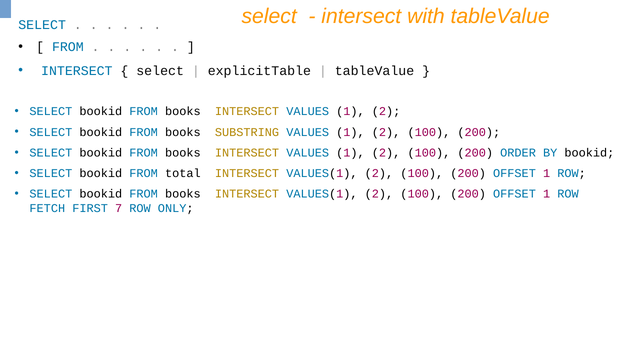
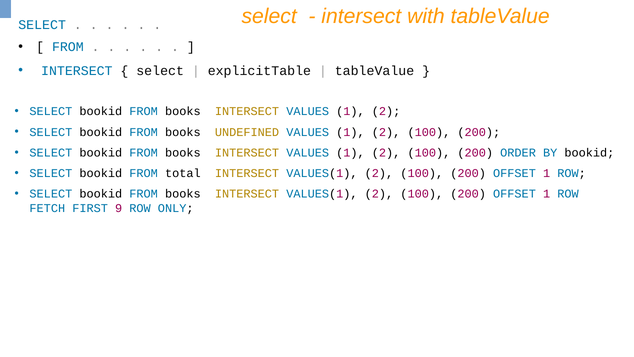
SUBSTRING: SUBSTRING -> UNDEFINED (247, 132)
7: 7 -> 9 (119, 208)
